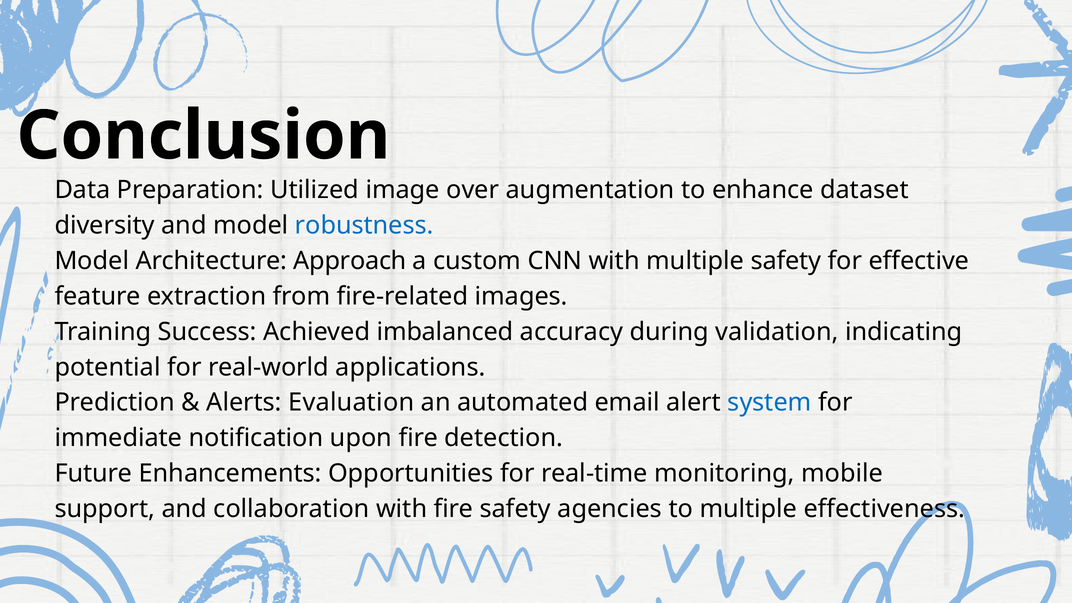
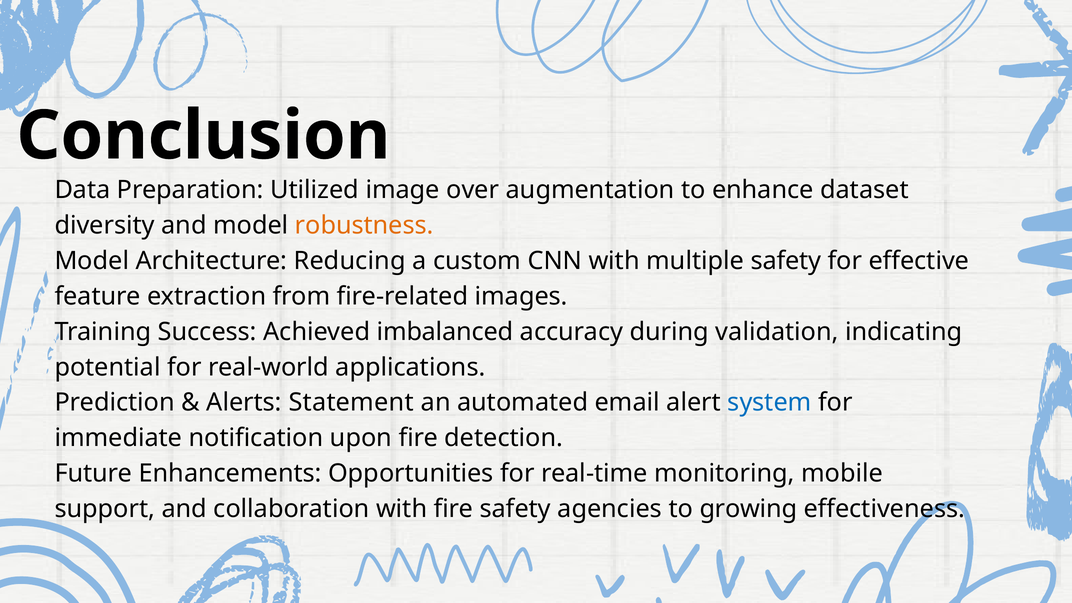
robustness colour: blue -> orange (364, 225)
Approach: Approach -> Reducing (350, 261)
Evaluation: Evaluation -> Statement (351, 403)
to multiple: multiple -> growing (748, 509)
